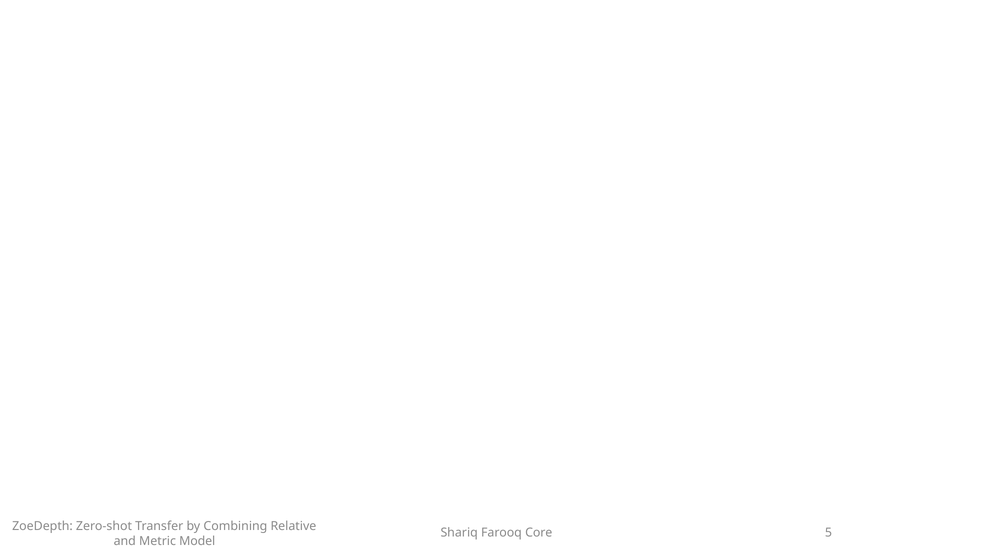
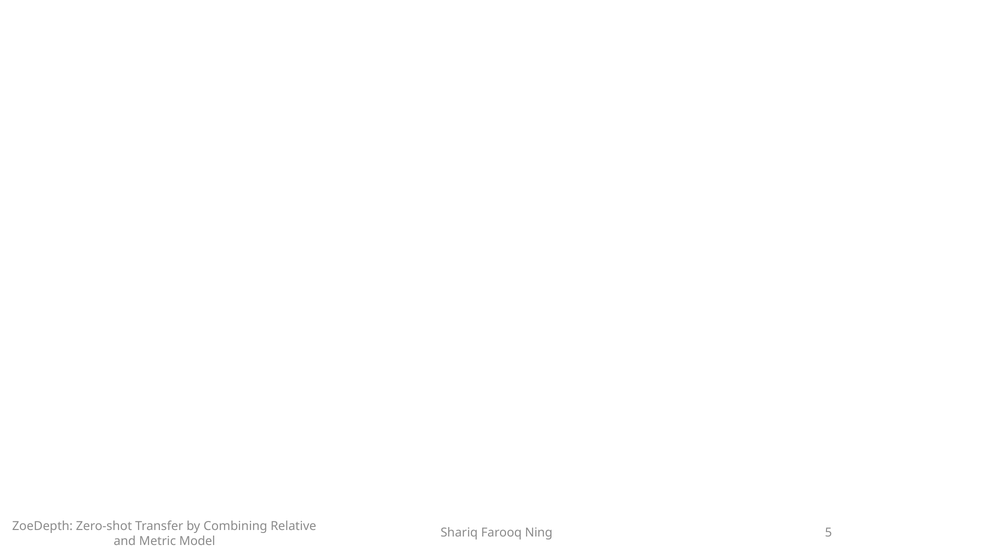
Core: Core -> Ning (539, 532)
